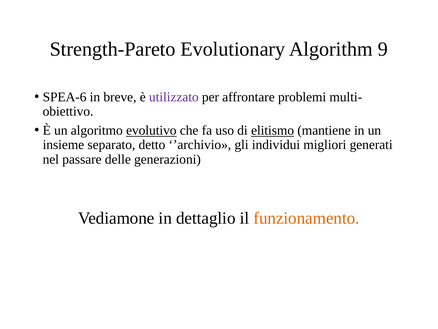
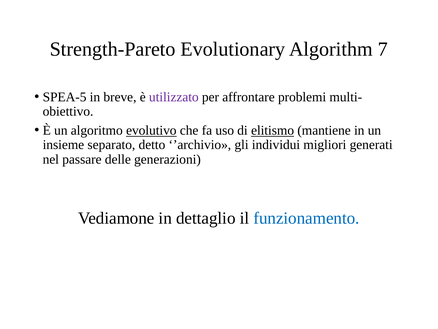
9: 9 -> 7 (383, 49)
SPEA-6: SPEA-6 -> SPEA-5 (65, 97)
funzionamento colour: orange -> blue (307, 218)
